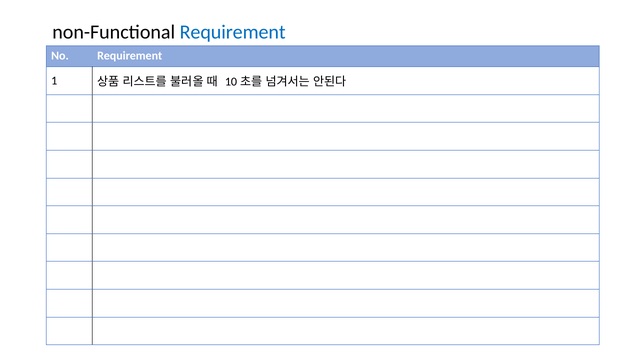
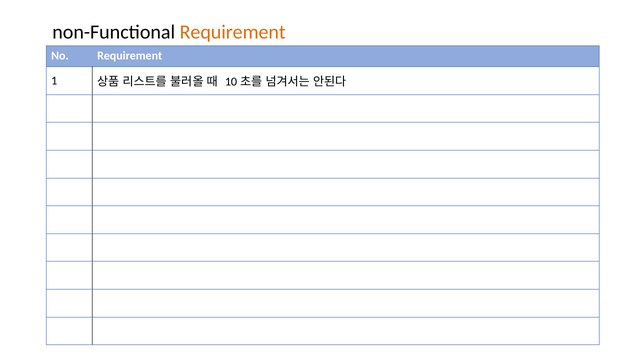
Requirement colour: blue -> orange (233, 32)
